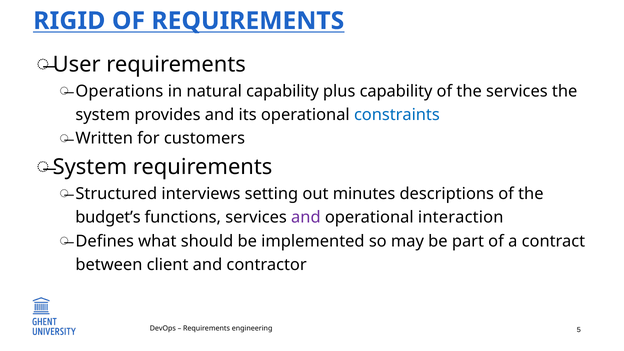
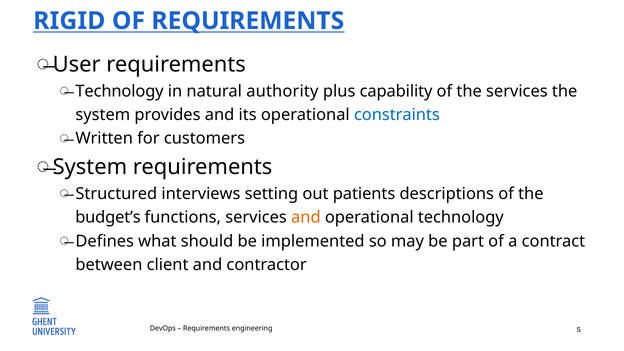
Operations: Operations -> Technology (120, 91)
natural capability: capability -> authority (282, 91)
minutes: minutes -> patients (364, 194)
and colour: purple -> orange (306, 218)
operational interaction: interaction -> technology (461, 218)
